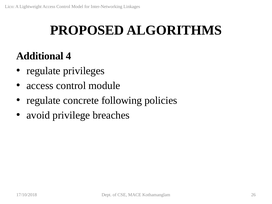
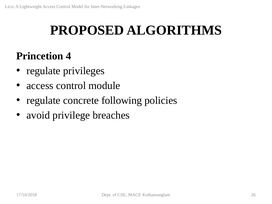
Additional: Additional -> Princetion (40, 56)
